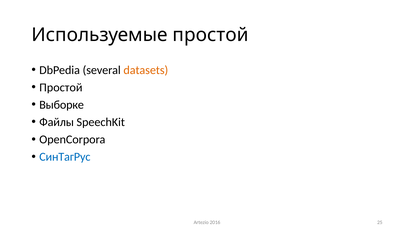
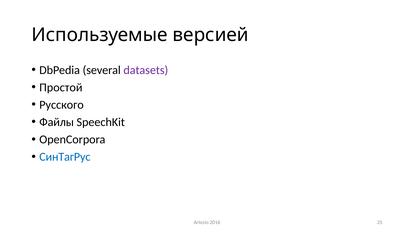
Используемые простой: простой -> версией (211, 35)
datasets colour: orange -> purple (146, 70)
Выборке: Выборке -> Русского (62, 105)
